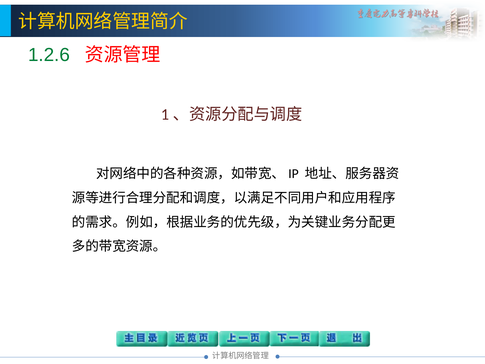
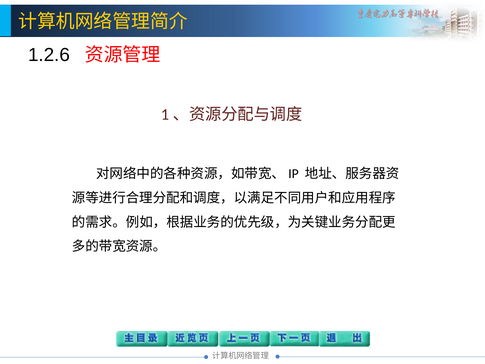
1.2.6 colour: green -> black (49, 55)
